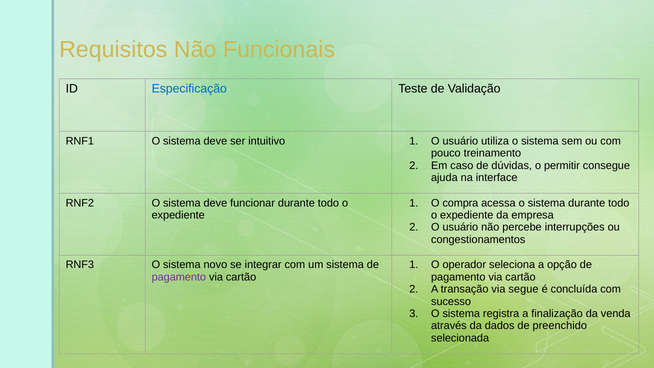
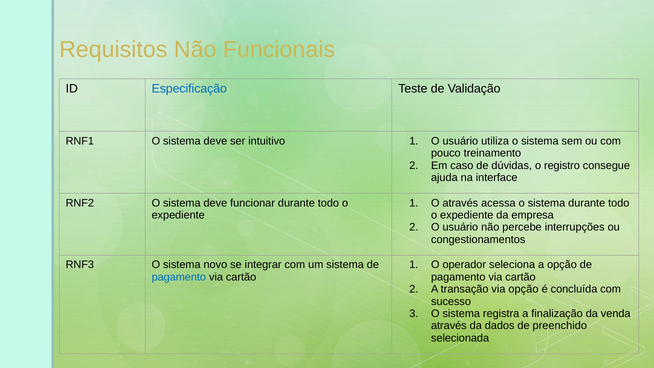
permitir: permitir -> registro (562, 165)
O compra: compra -> através (460, 203)
pagamento colour: purple -> blue (179, 277)
via segue: segue -> opção (523, 289)
